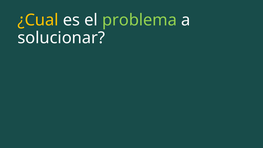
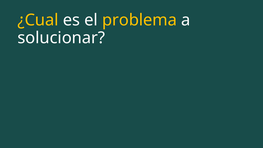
problema colour: light green -> yellow (139, 20)
